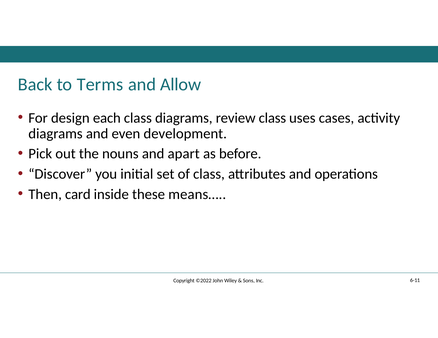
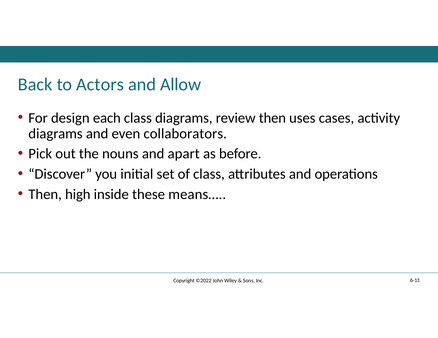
Terms: Terms -> Actors (100, 84)
review class: class -> then (272, 118)
development: development -> collaborators (185, 134)
card: card -> high (78, 195)
